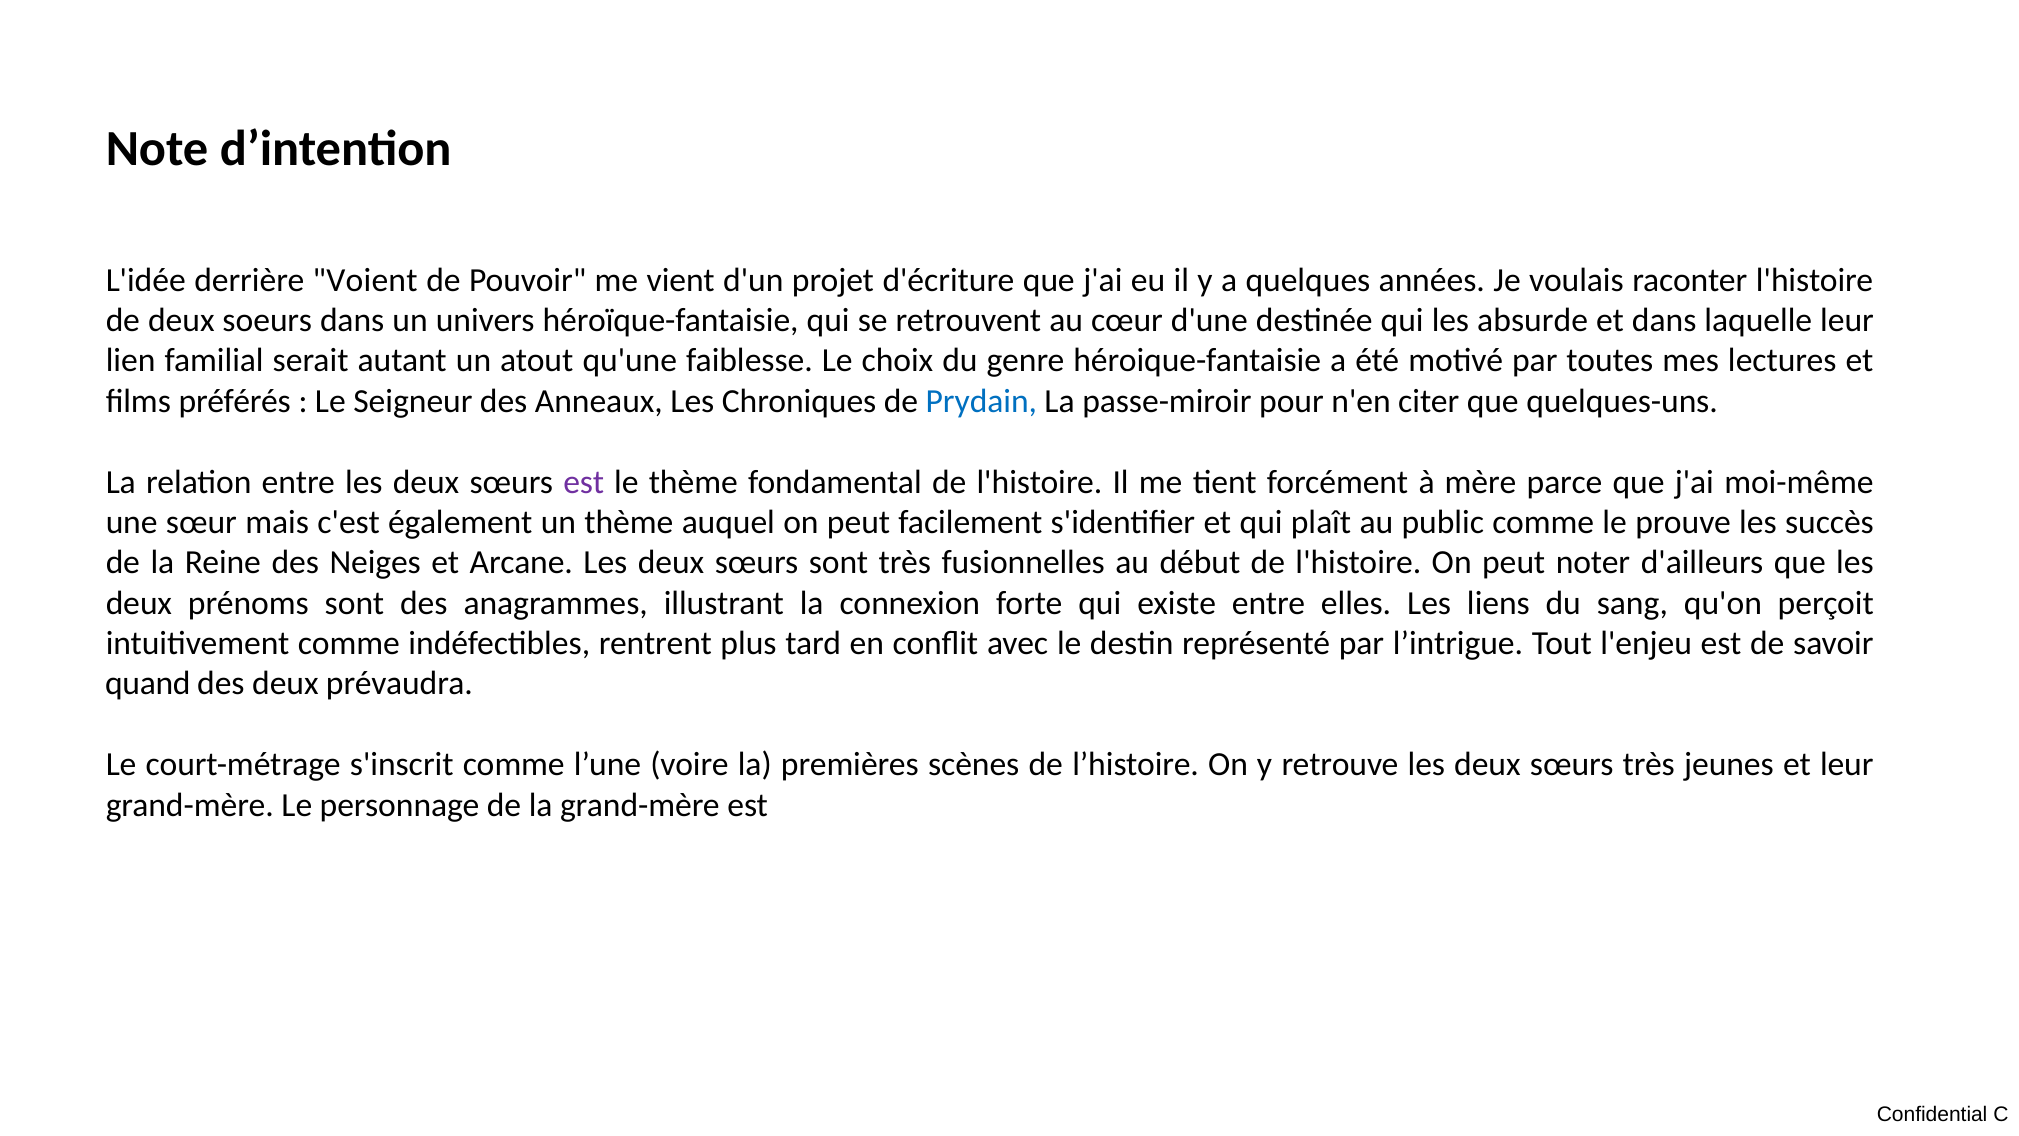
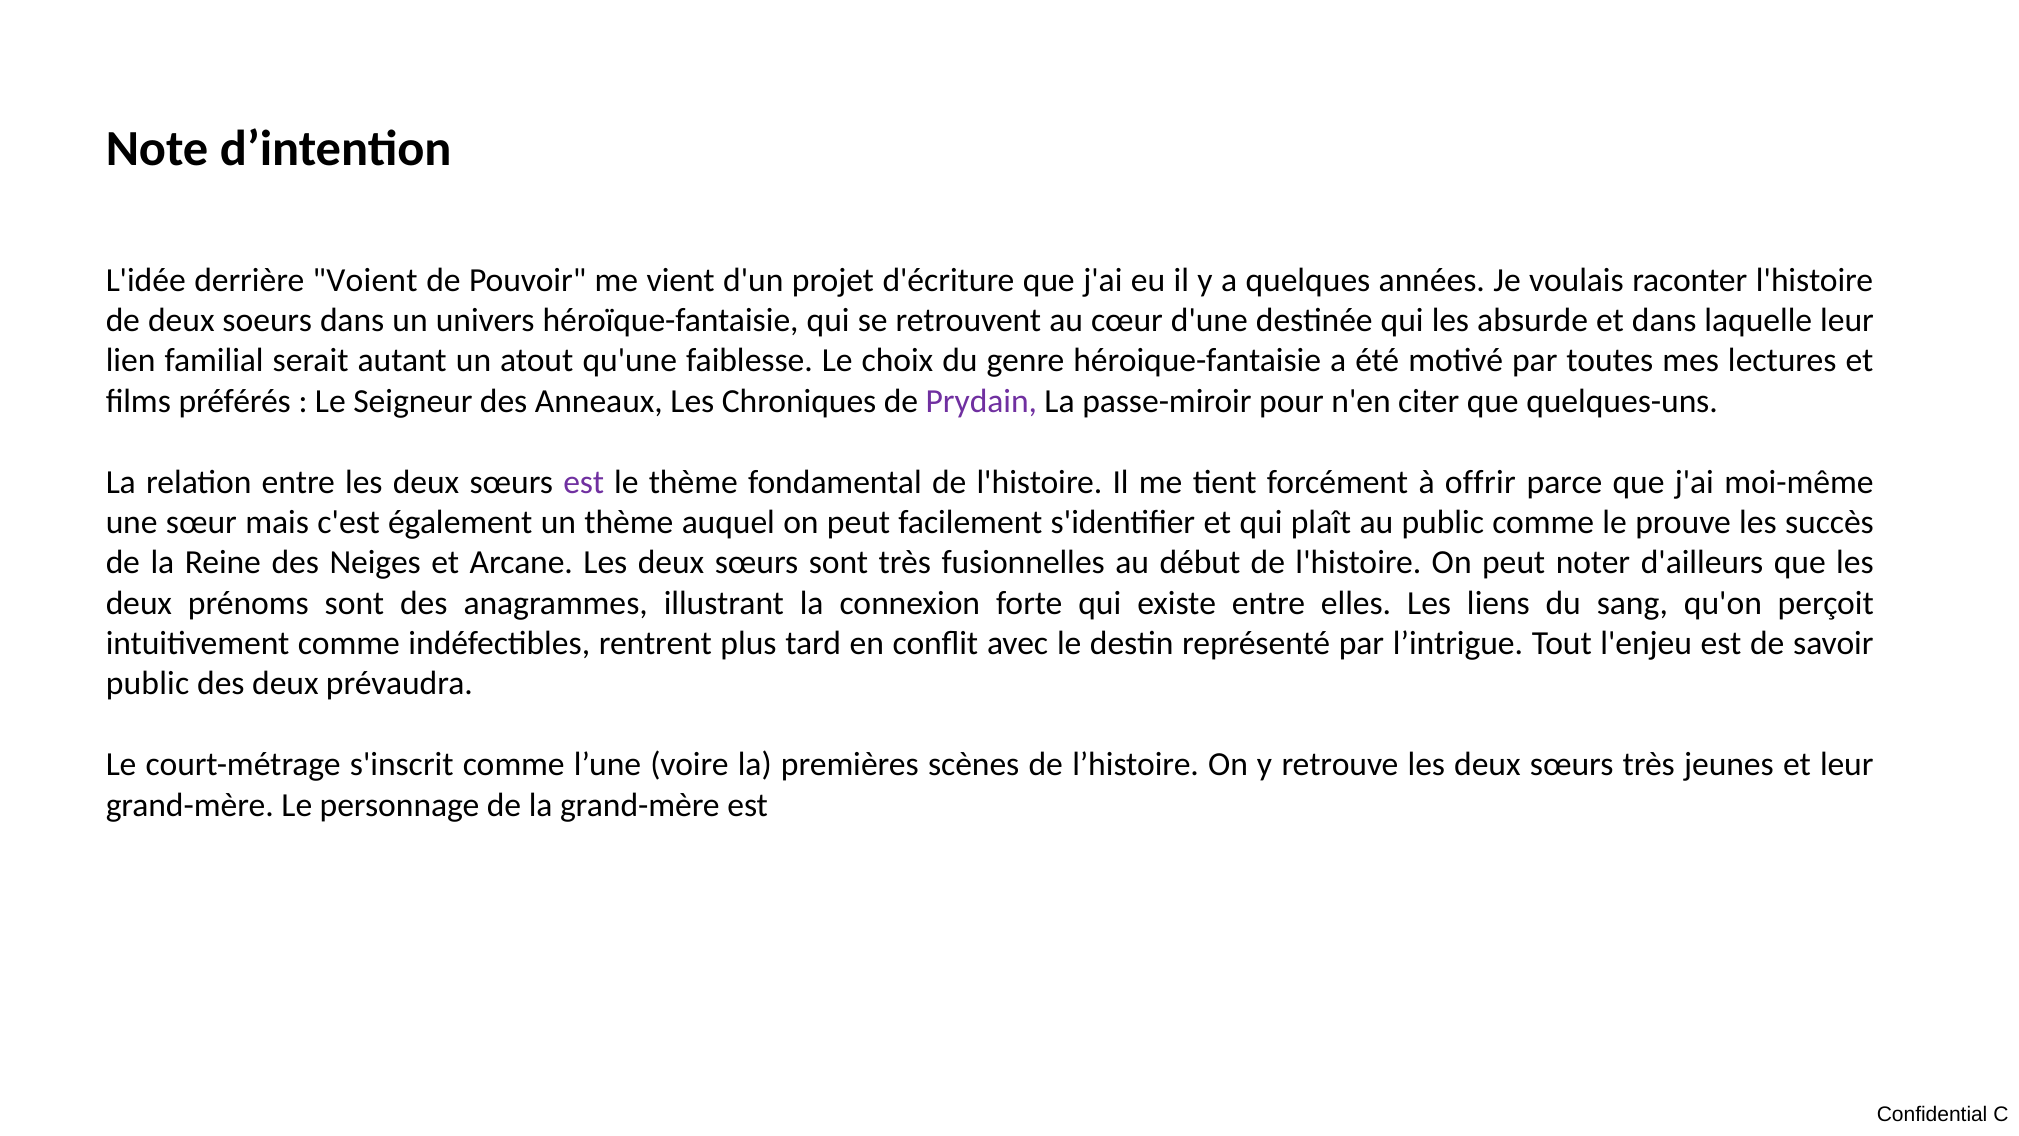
Prydain colour: blue -> purple (981, 401)
mère: mère -> offrir (1480, 482)
quand: quand -> public (148, 684)
